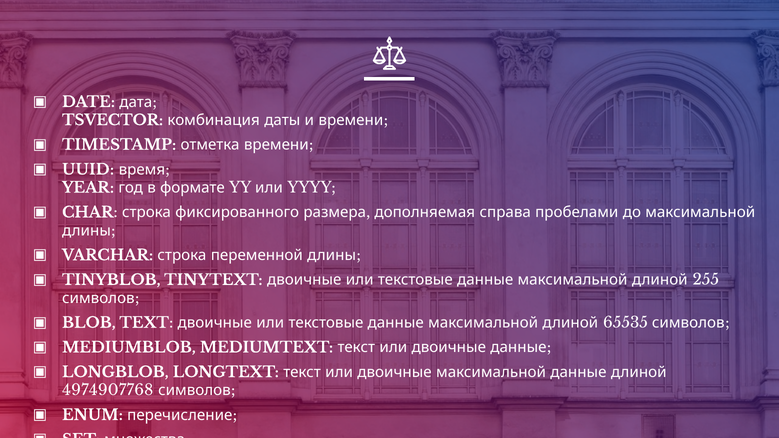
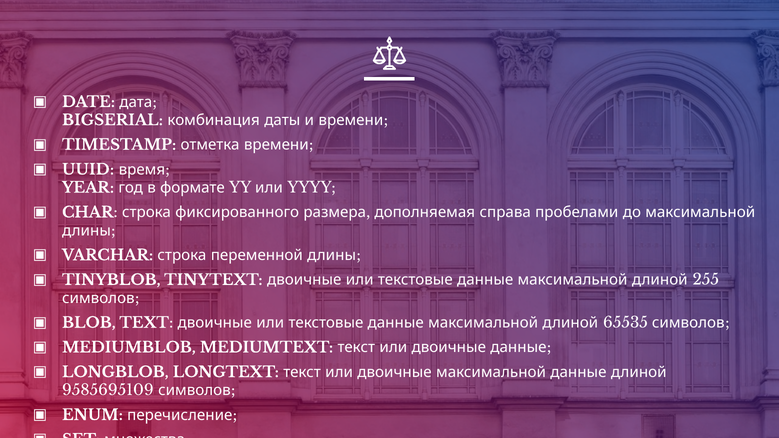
TSVECTOR: TSVECTOR -> BIGSERIAL (113, 120)
4974907768: 4974907768 -> 9585695109 (108, 391)
